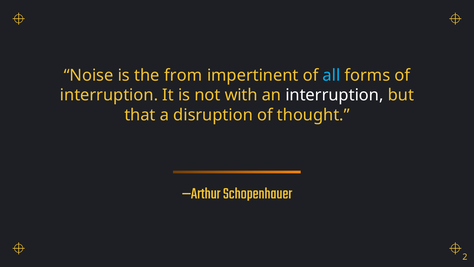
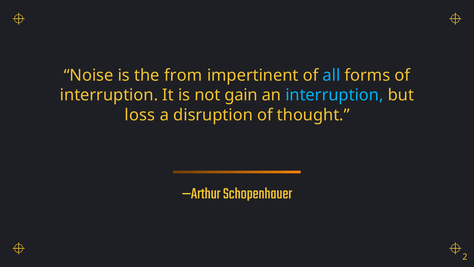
with: with -> gain (241, 95)
interruption colour: white -> light blue (334, 95)
that: that -> loss (140, 115)
